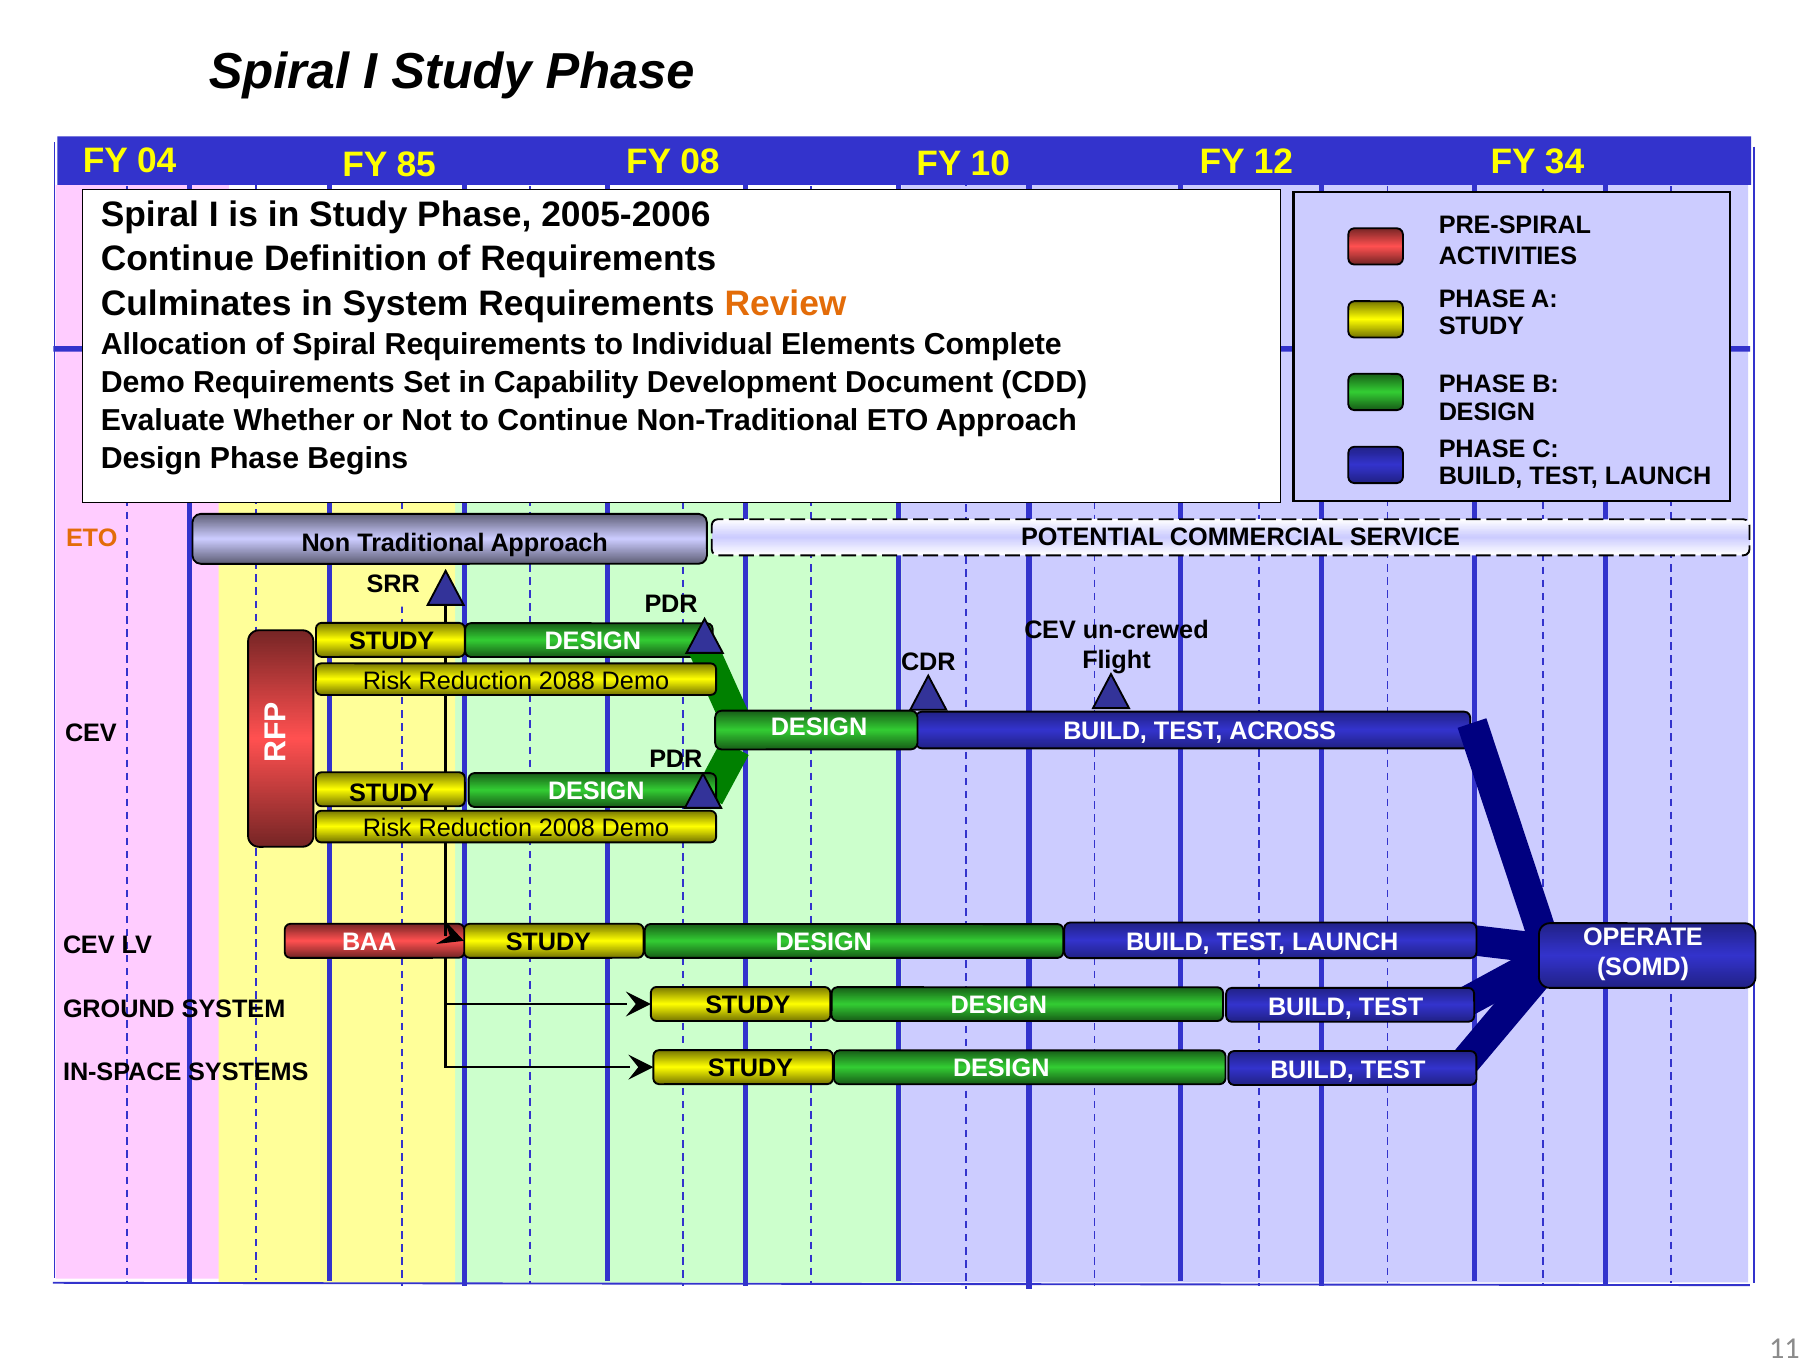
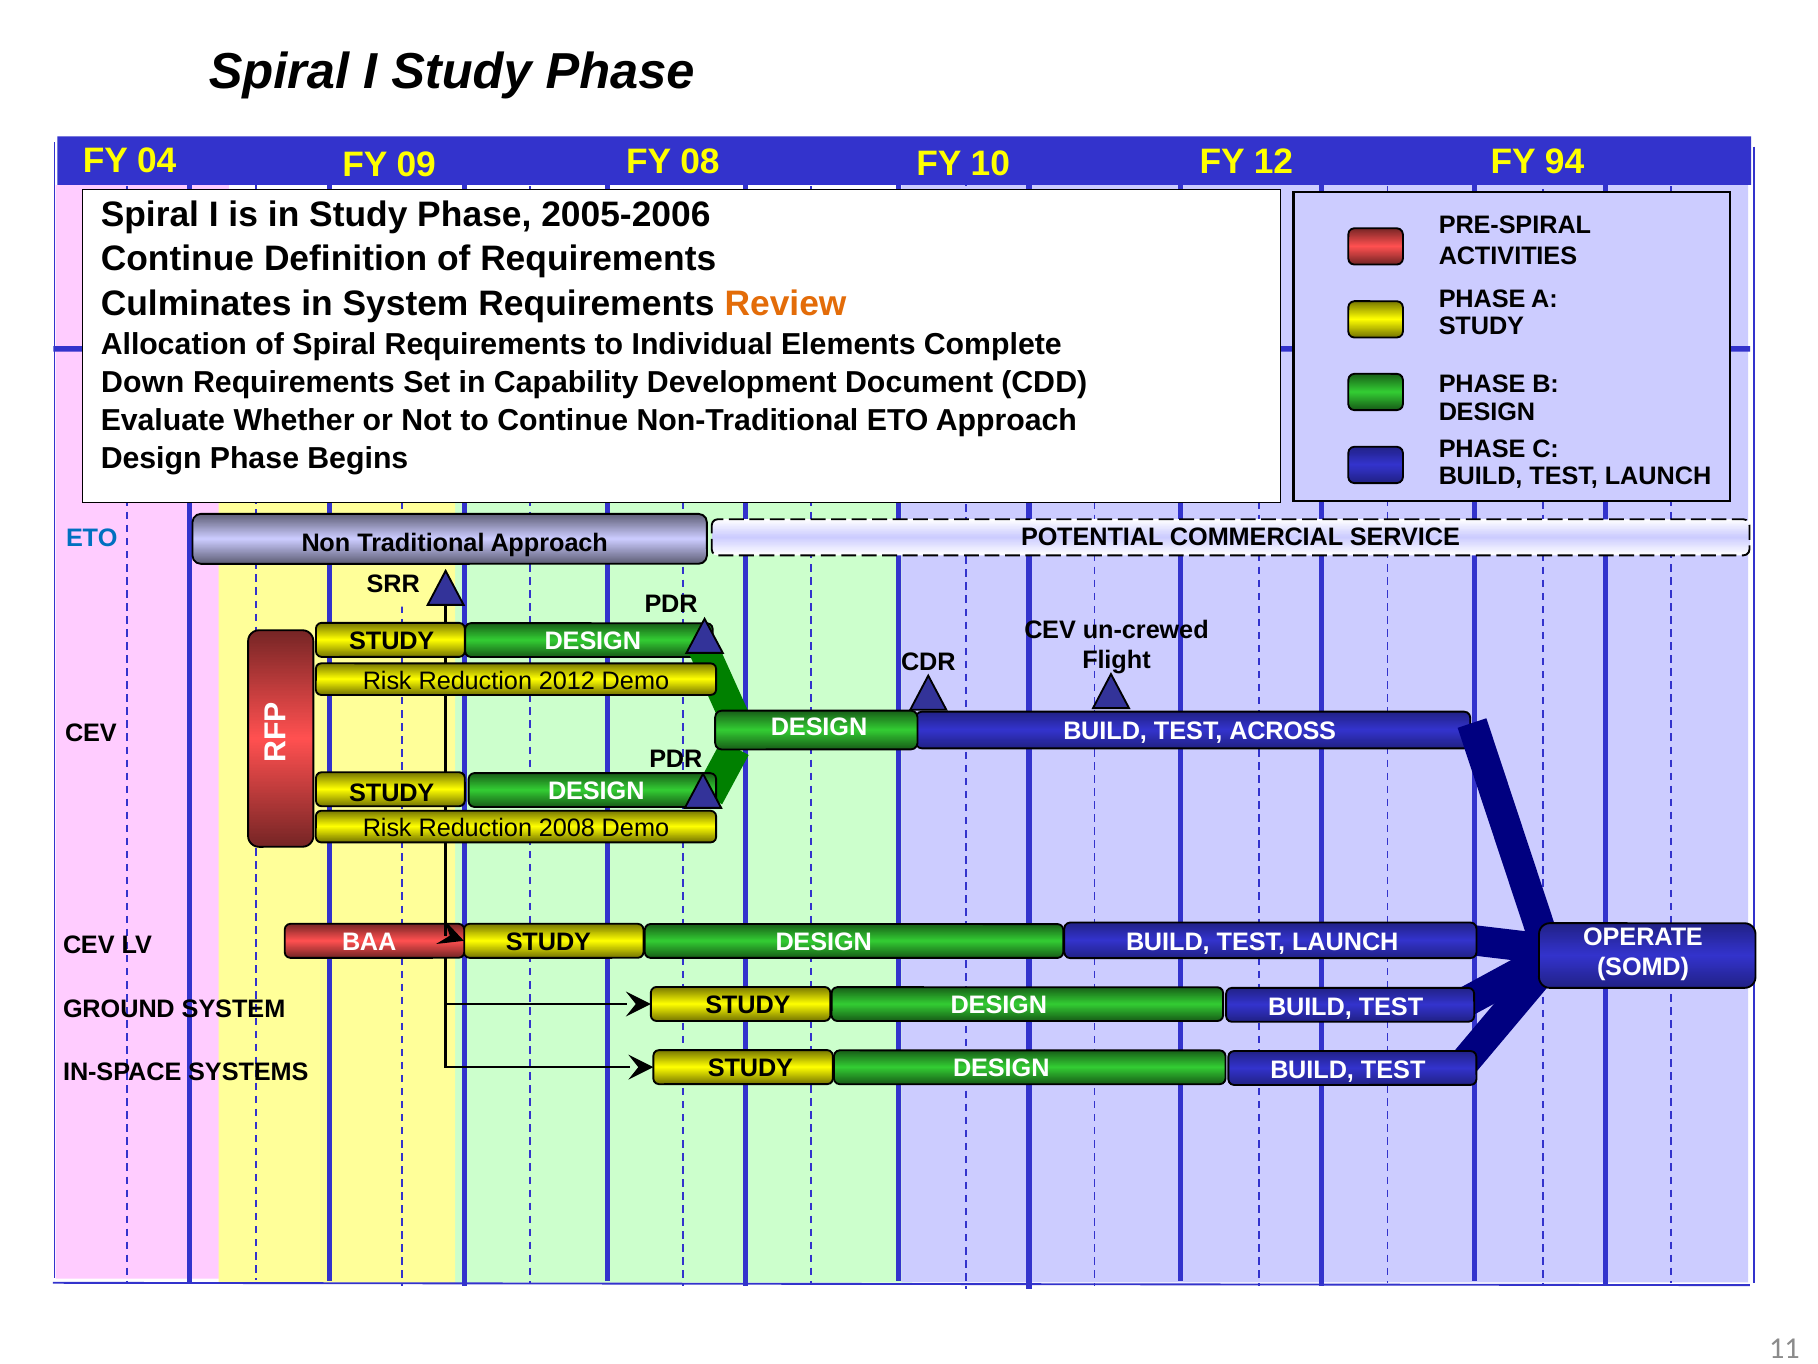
85: 85 -> 09 (416, 165)
34: 34 -> 94 (1565, 161)
Demo: Demo -> Down (143, 382)
ETO colour: orange -> blue (92, 538)
2088: 2088 -> 2012 (567, 681)
